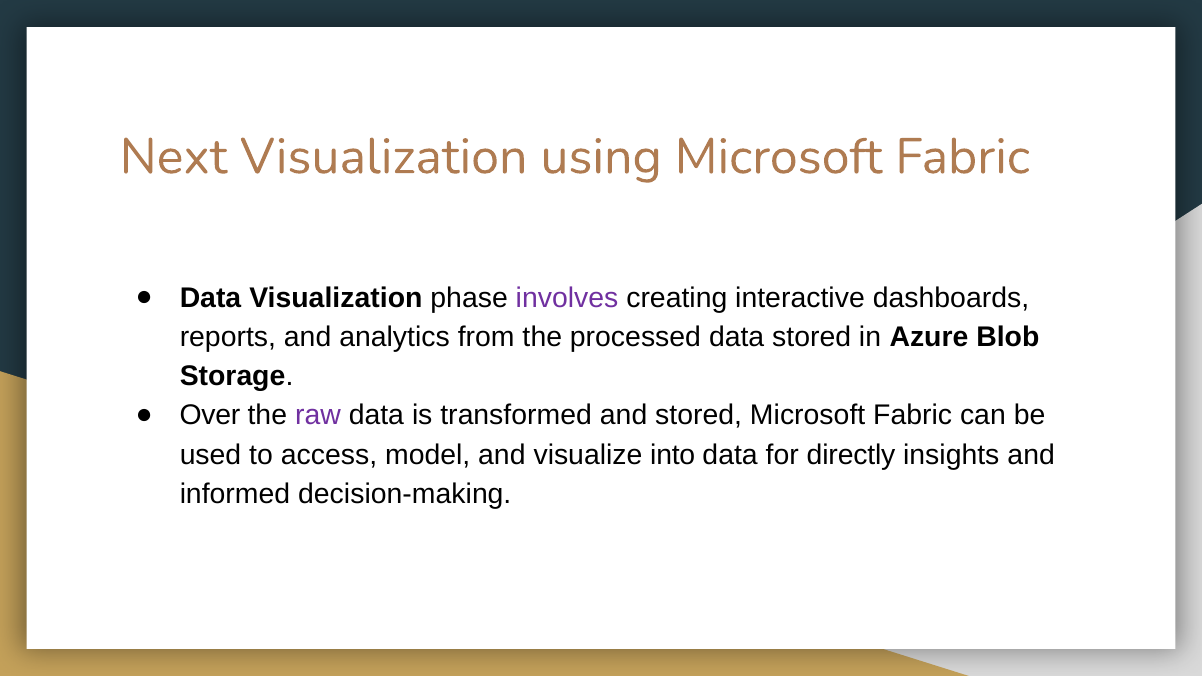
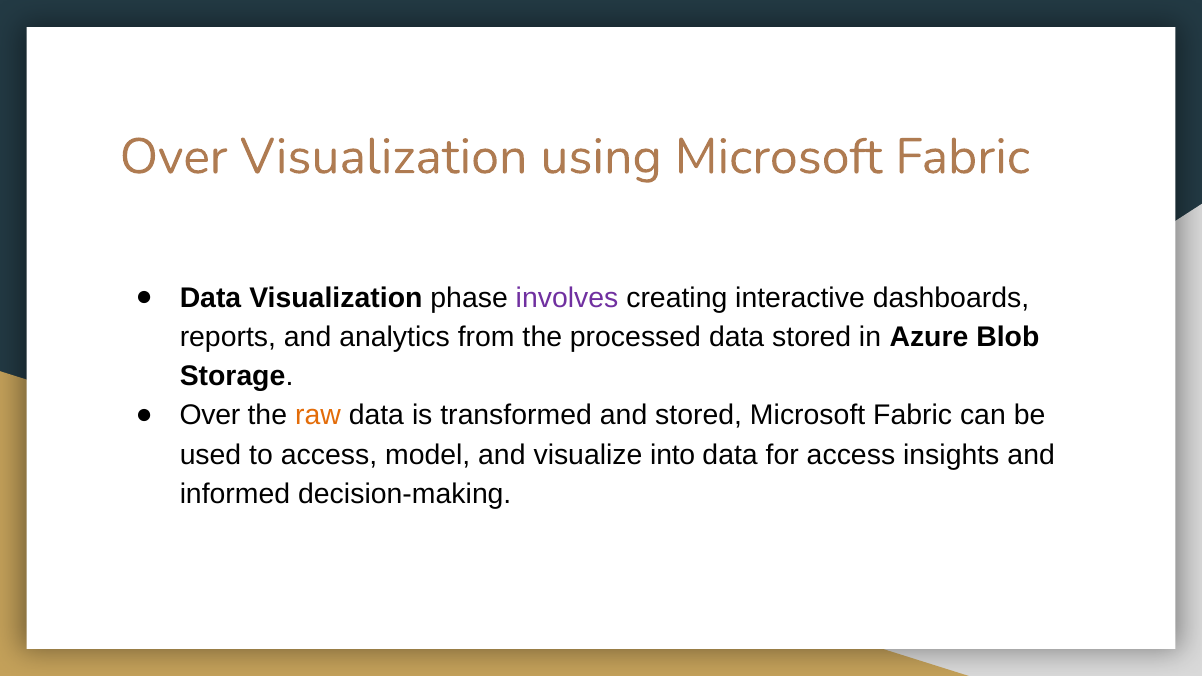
Next: Next -> Over (174, 157)
raw colour: purple -> orange (318, 416)
for directly: directly -> access (851, 455)
